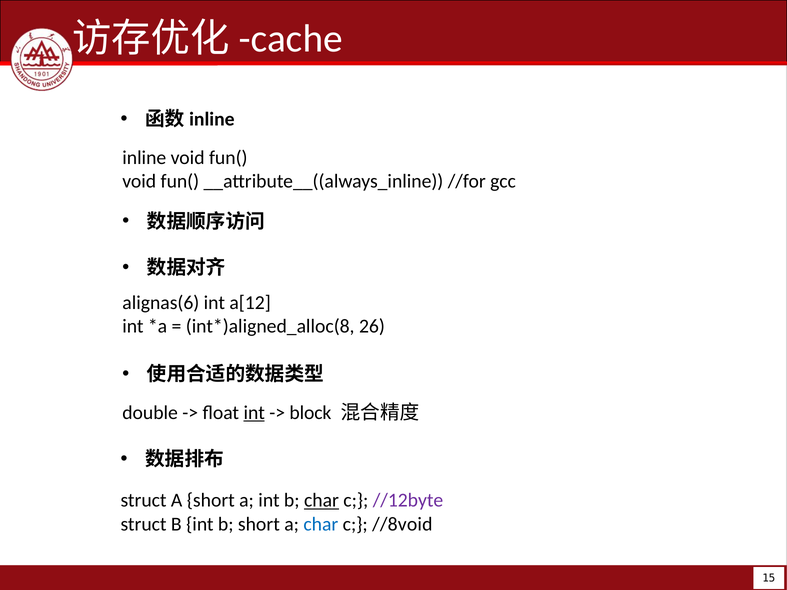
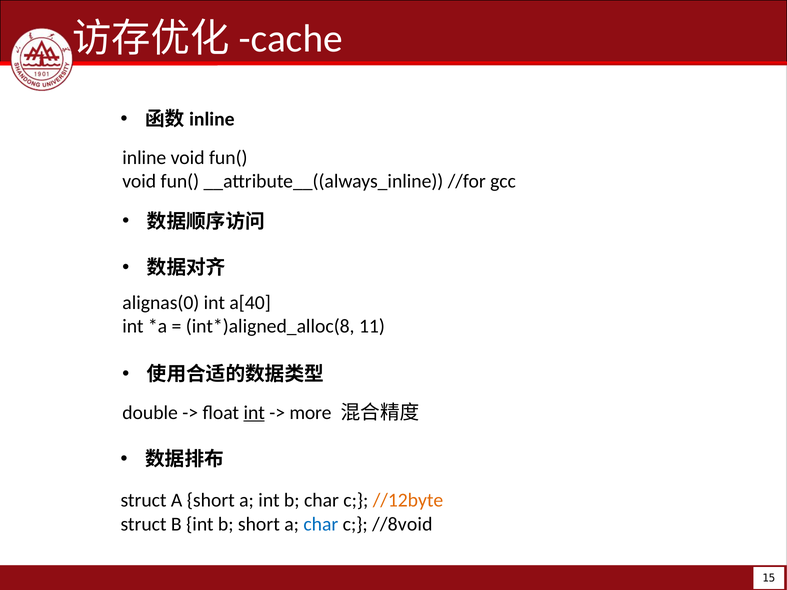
alignas(6: alignas(6 -> alignas(0 (161, 303)
a[12: a[12 -> a[40 (250, 303)
26: 26 -> 11 (372, 326)
block: block -> more (310, 413)
char underline: present -> none (321, 501)
//12byte colour: purple -> orange (408, 501)
